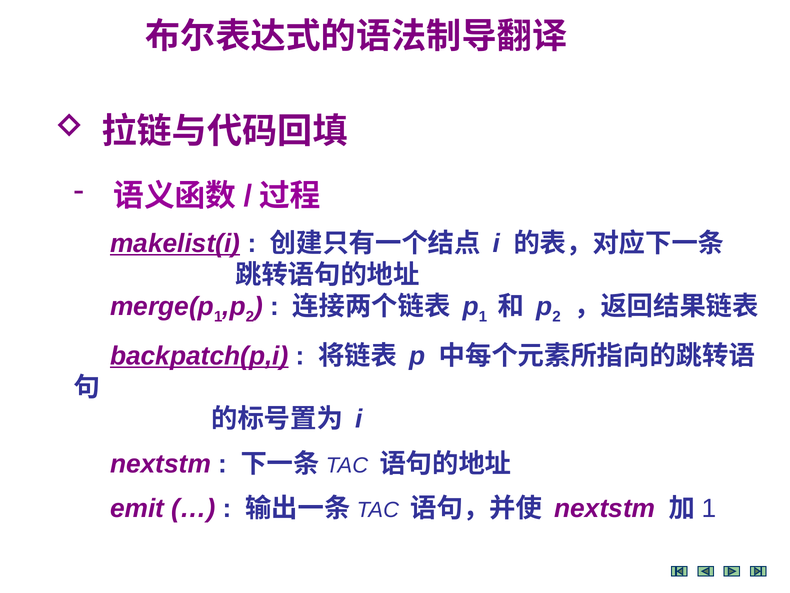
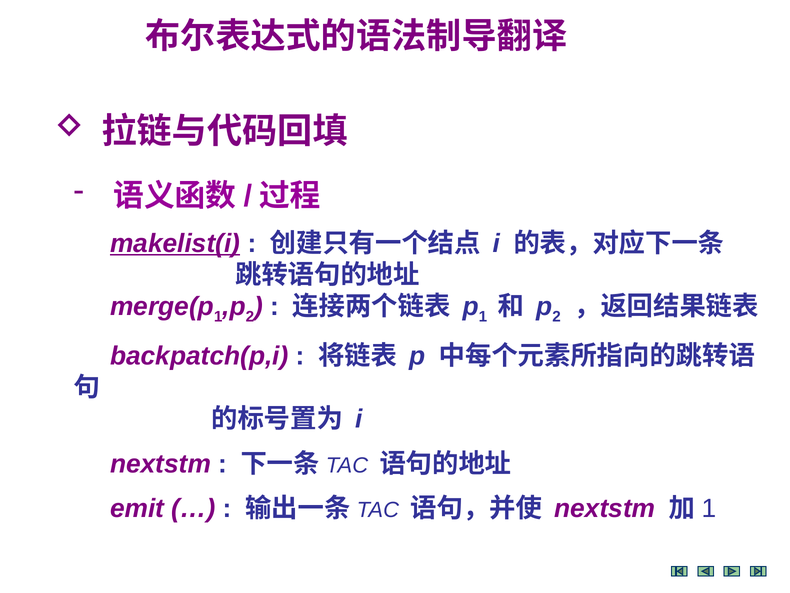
backpatch(p,i underline: present -> none (199, 356)
